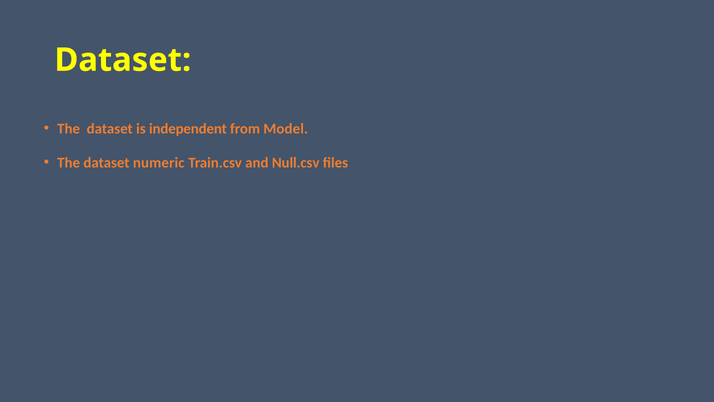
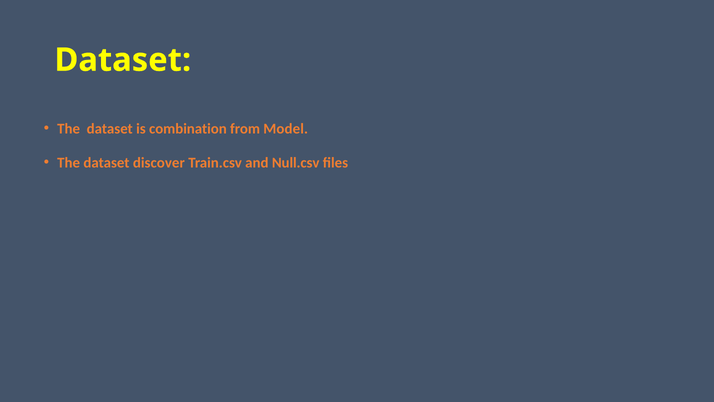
independent: independent -> combination (188, 128)
numeric: numeric -> discover (159, 163)
